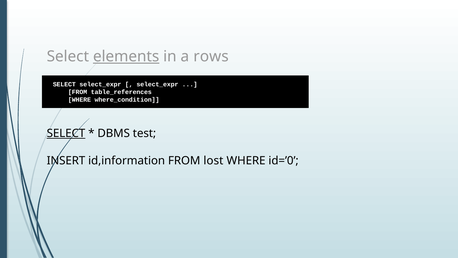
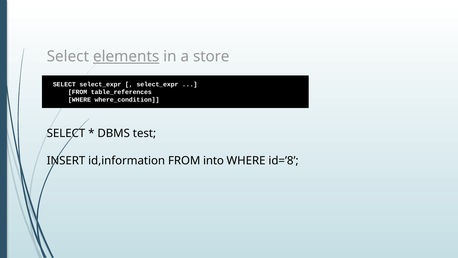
rows: rows -> store (211, 56)
SELECT underline: present -> none (66, 133)
lost: lost -> into (214, 161)
id=’0: id=’0 -> id=’8 (284, 161)
